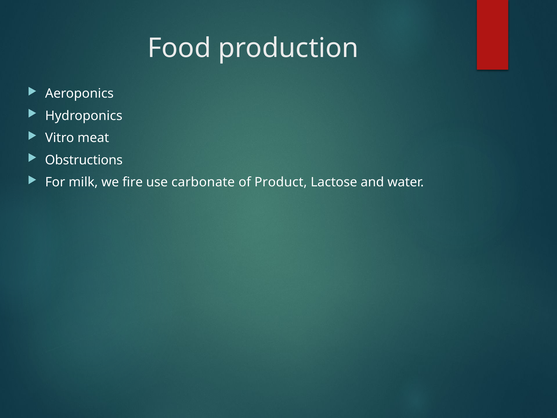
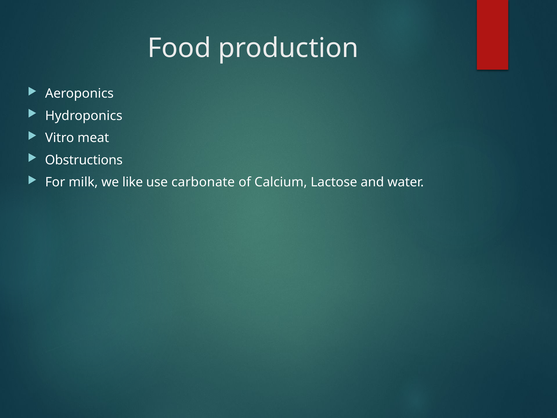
fire: fire -> like (133, 182)
Product: Product -> Calcium (281, 182)
